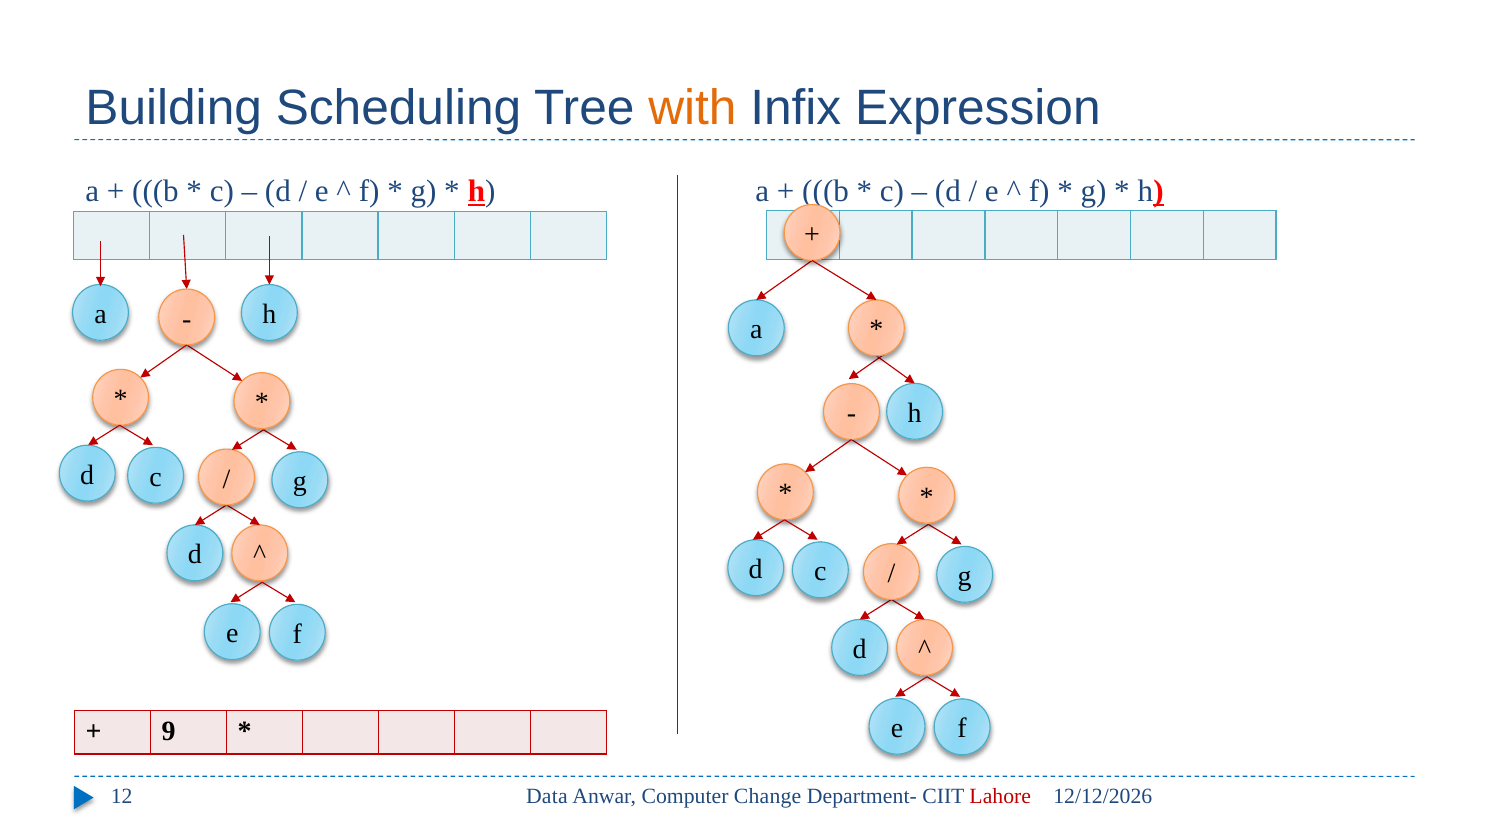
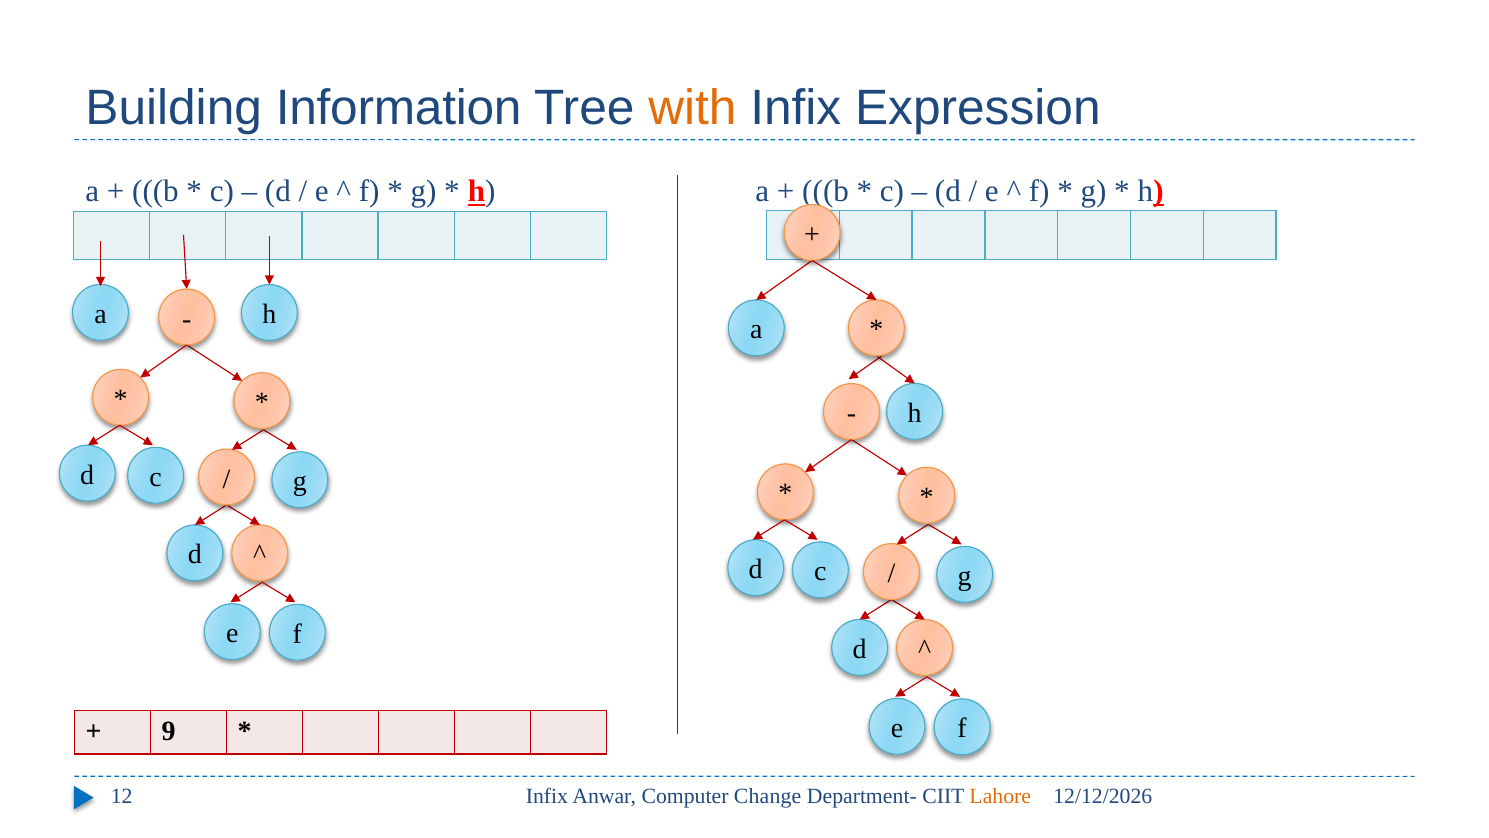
Scheduling: Scheduling -> Information (399, 108)
Data: Data -> Infix (547, 796)
Lahore colour: red -> orange (1000, 796)
